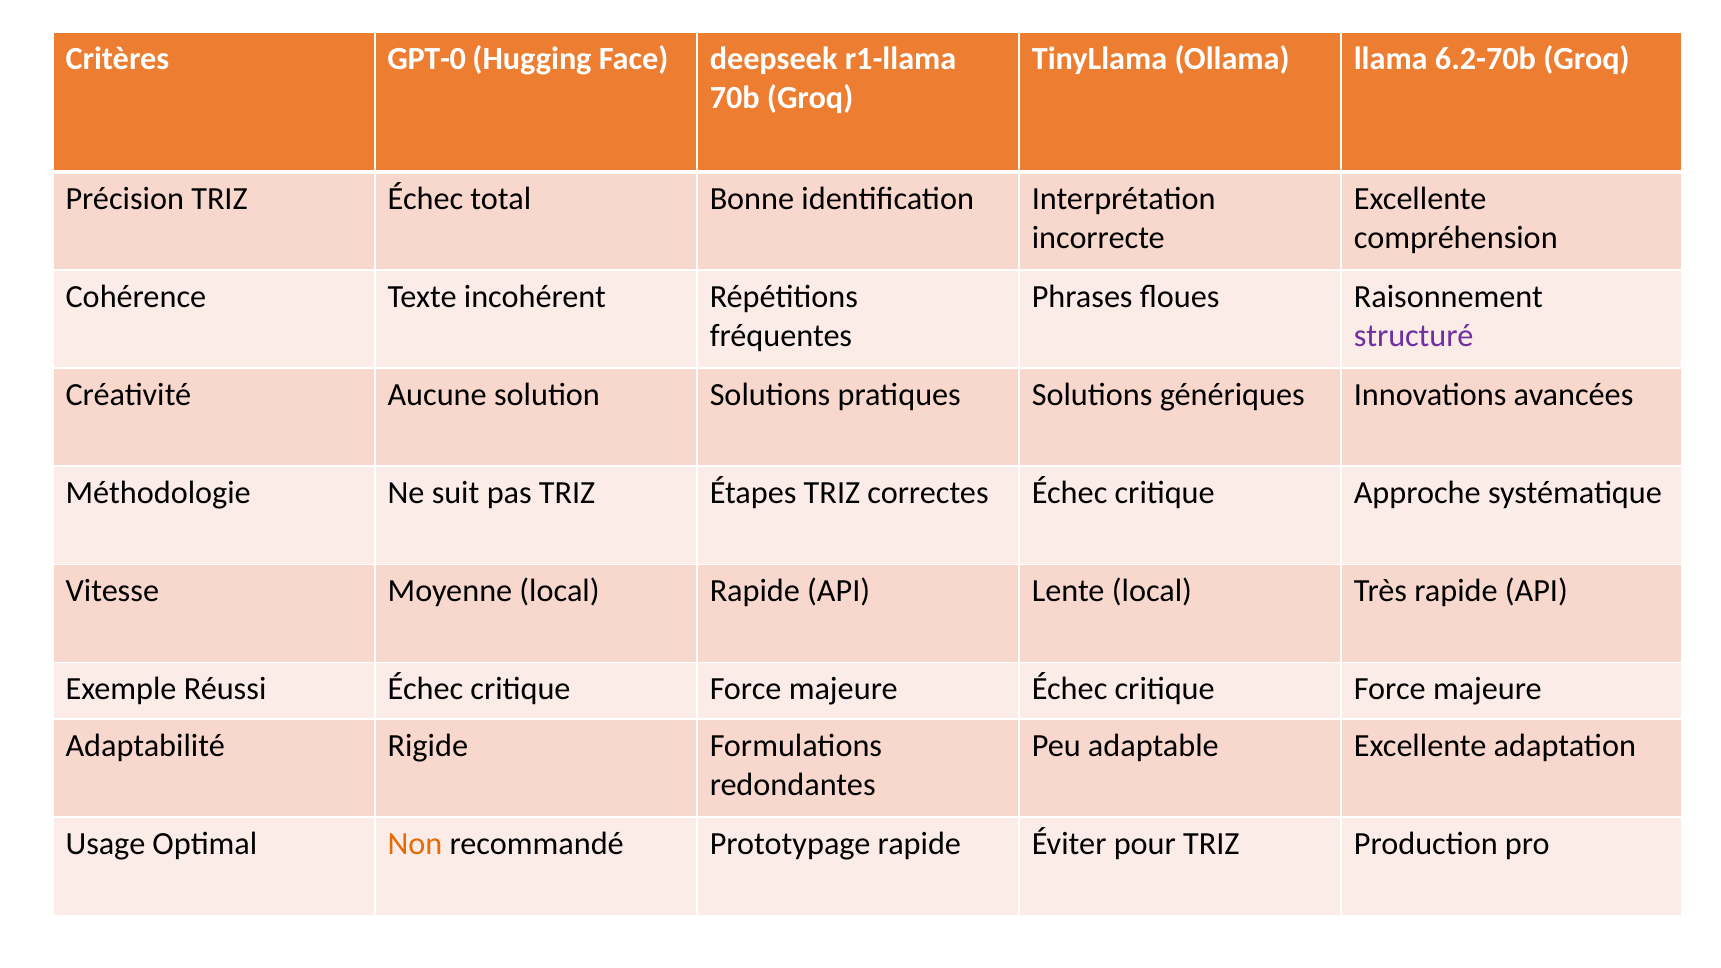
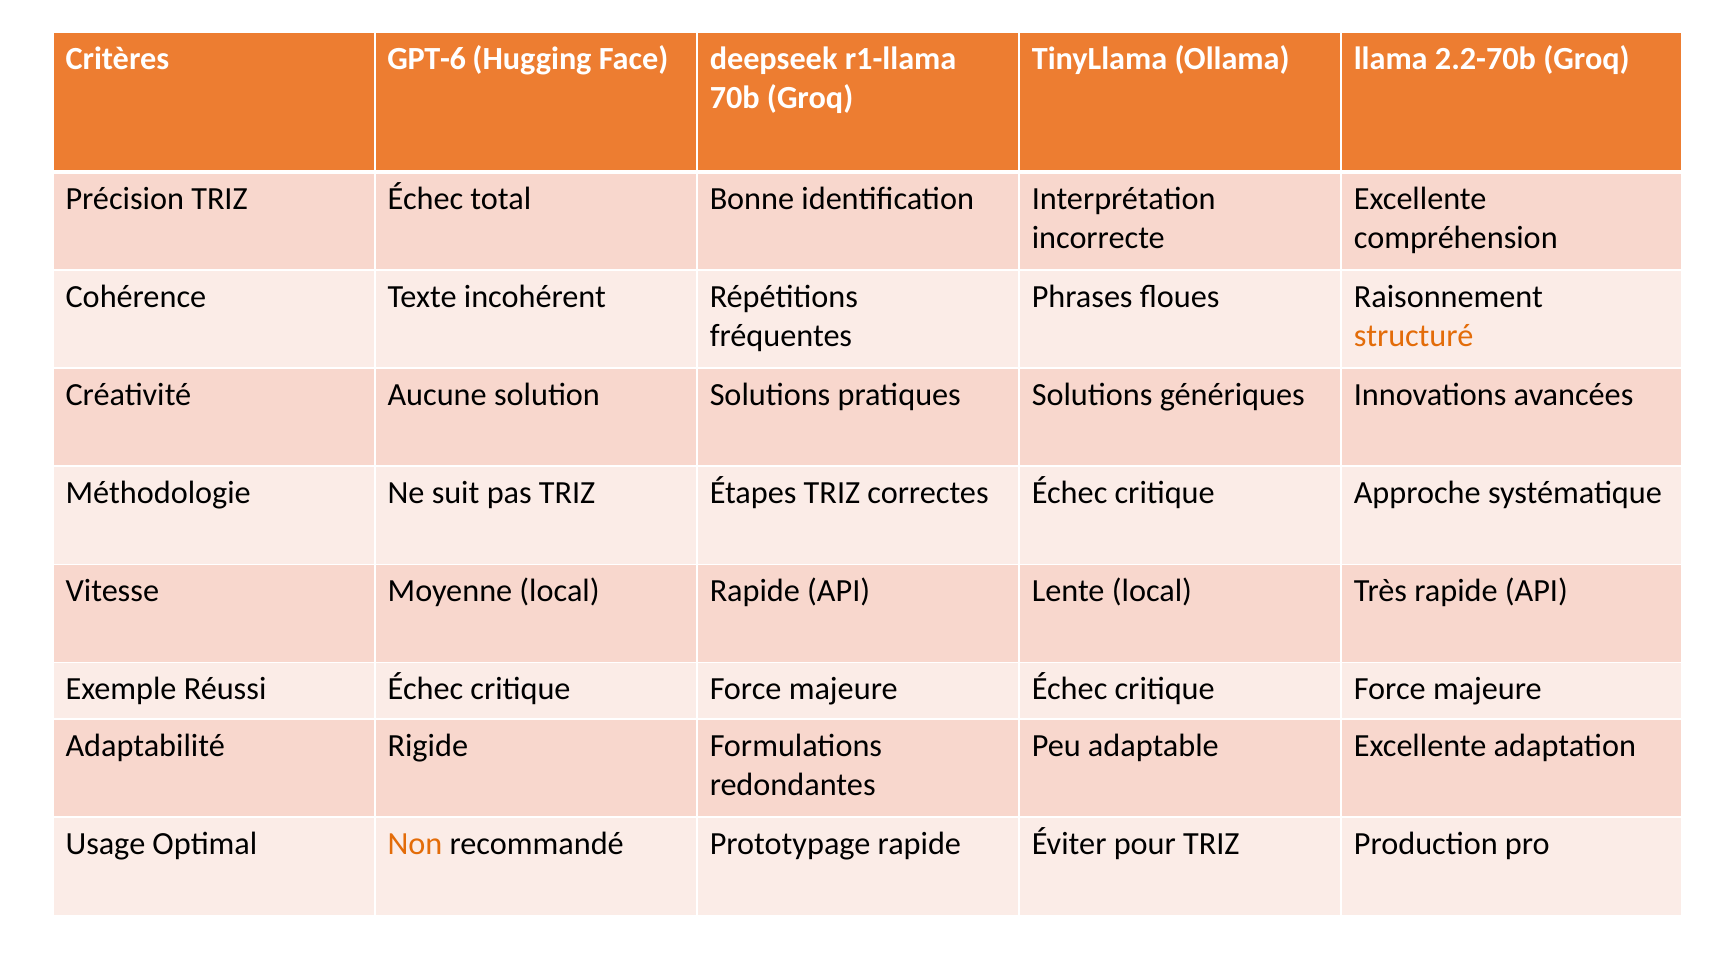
GPT-0: GPT-0 -> GPT-6 (427, 58)
6.2-70b: 6.2-70b -> 2.2-70b (1485, 58)
structuré colour: purple -> orange (1414, 336)
